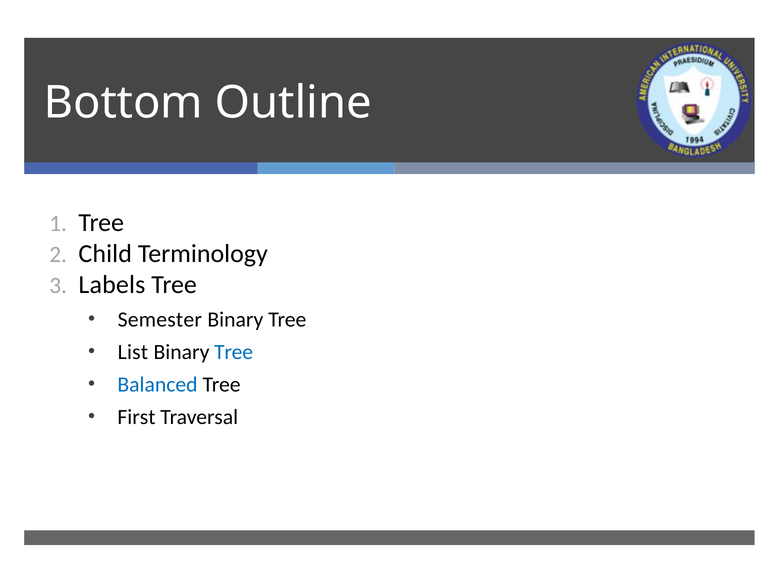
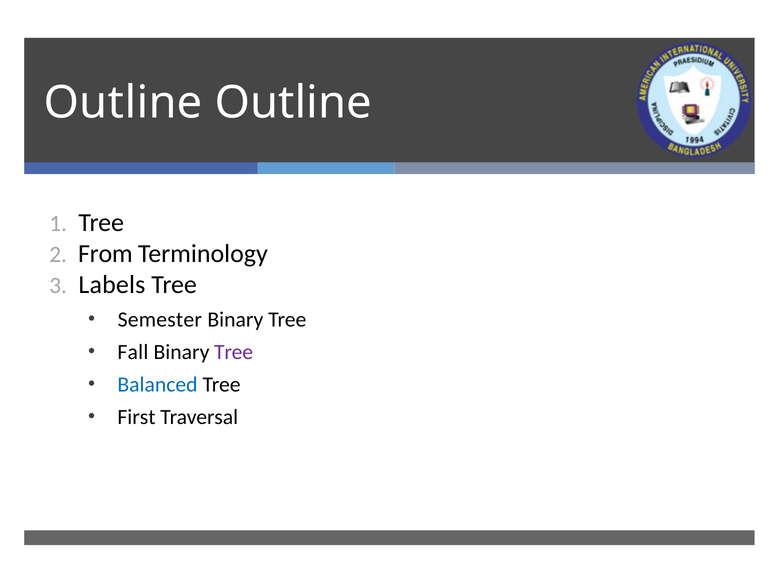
Bottom: Bottom -> Outline (123, 103)
Child: Child -> From (105, 254)
List: List -> Fall (133, 352)
Tree colour: blue -> purple (234, 352)
